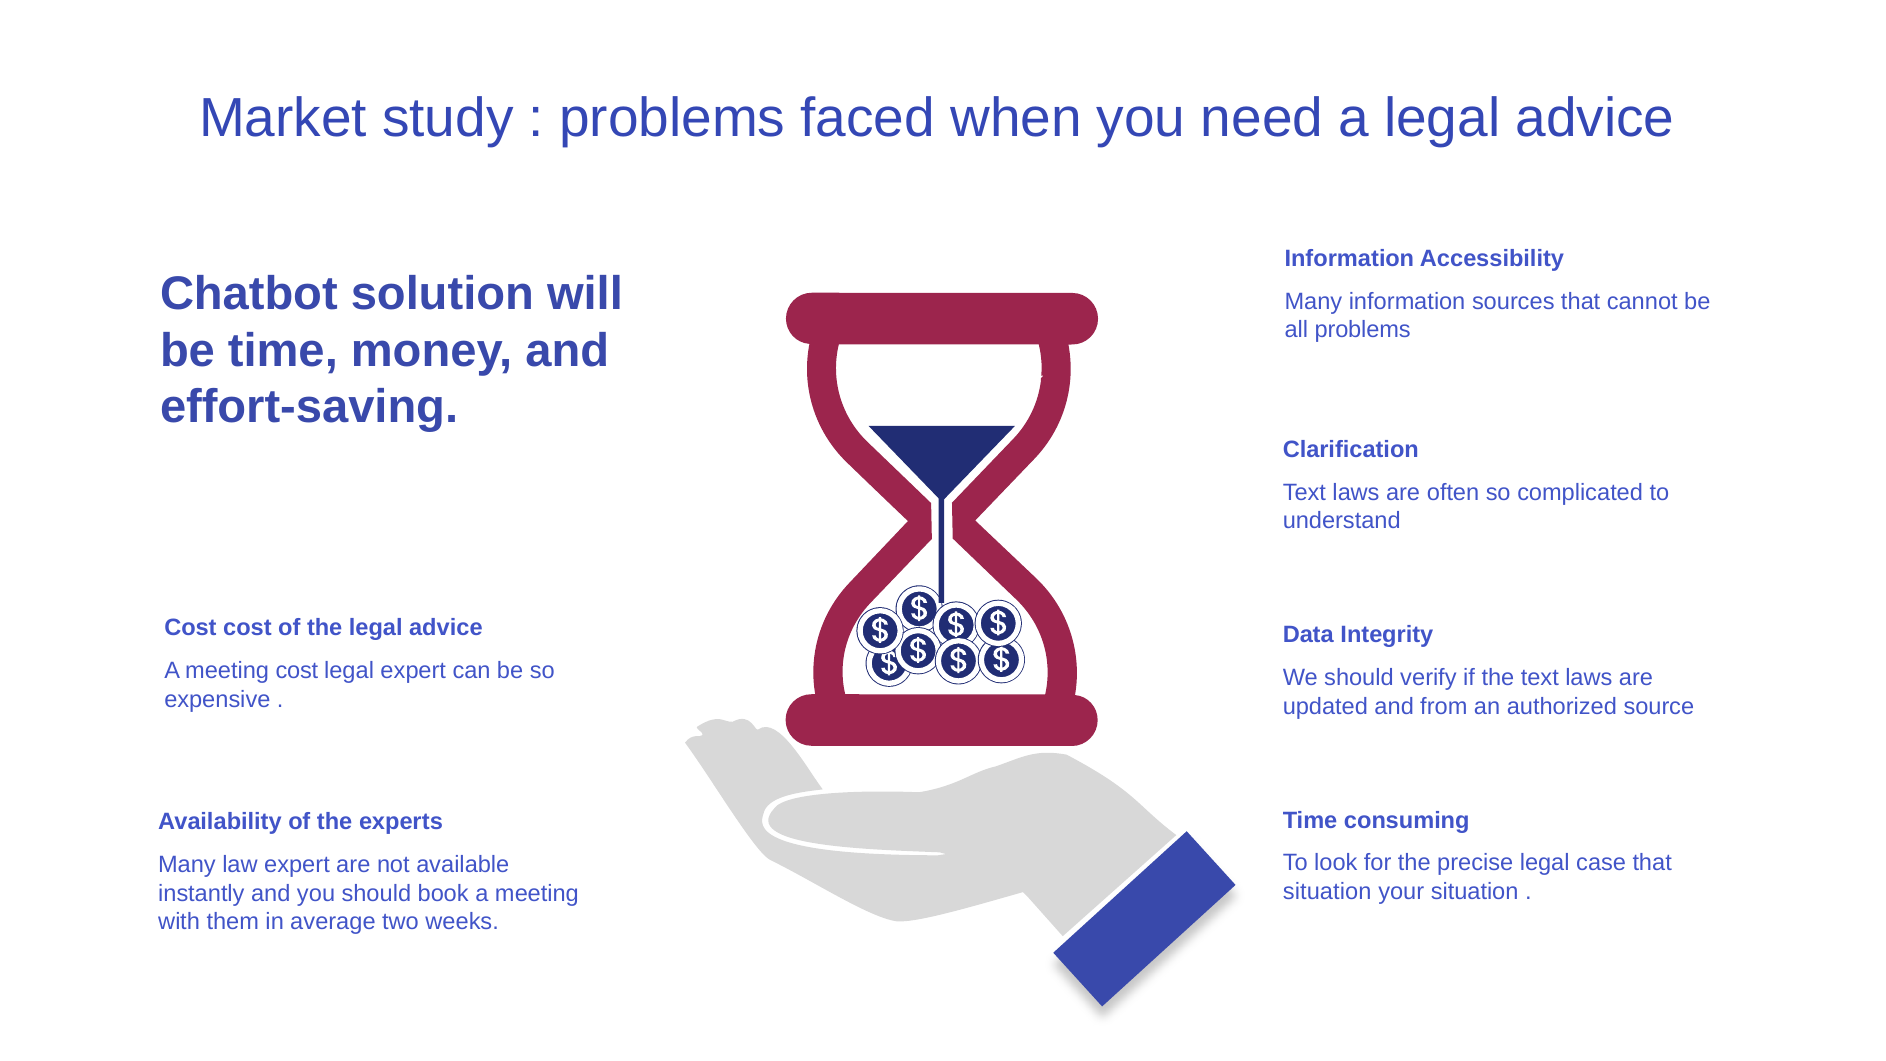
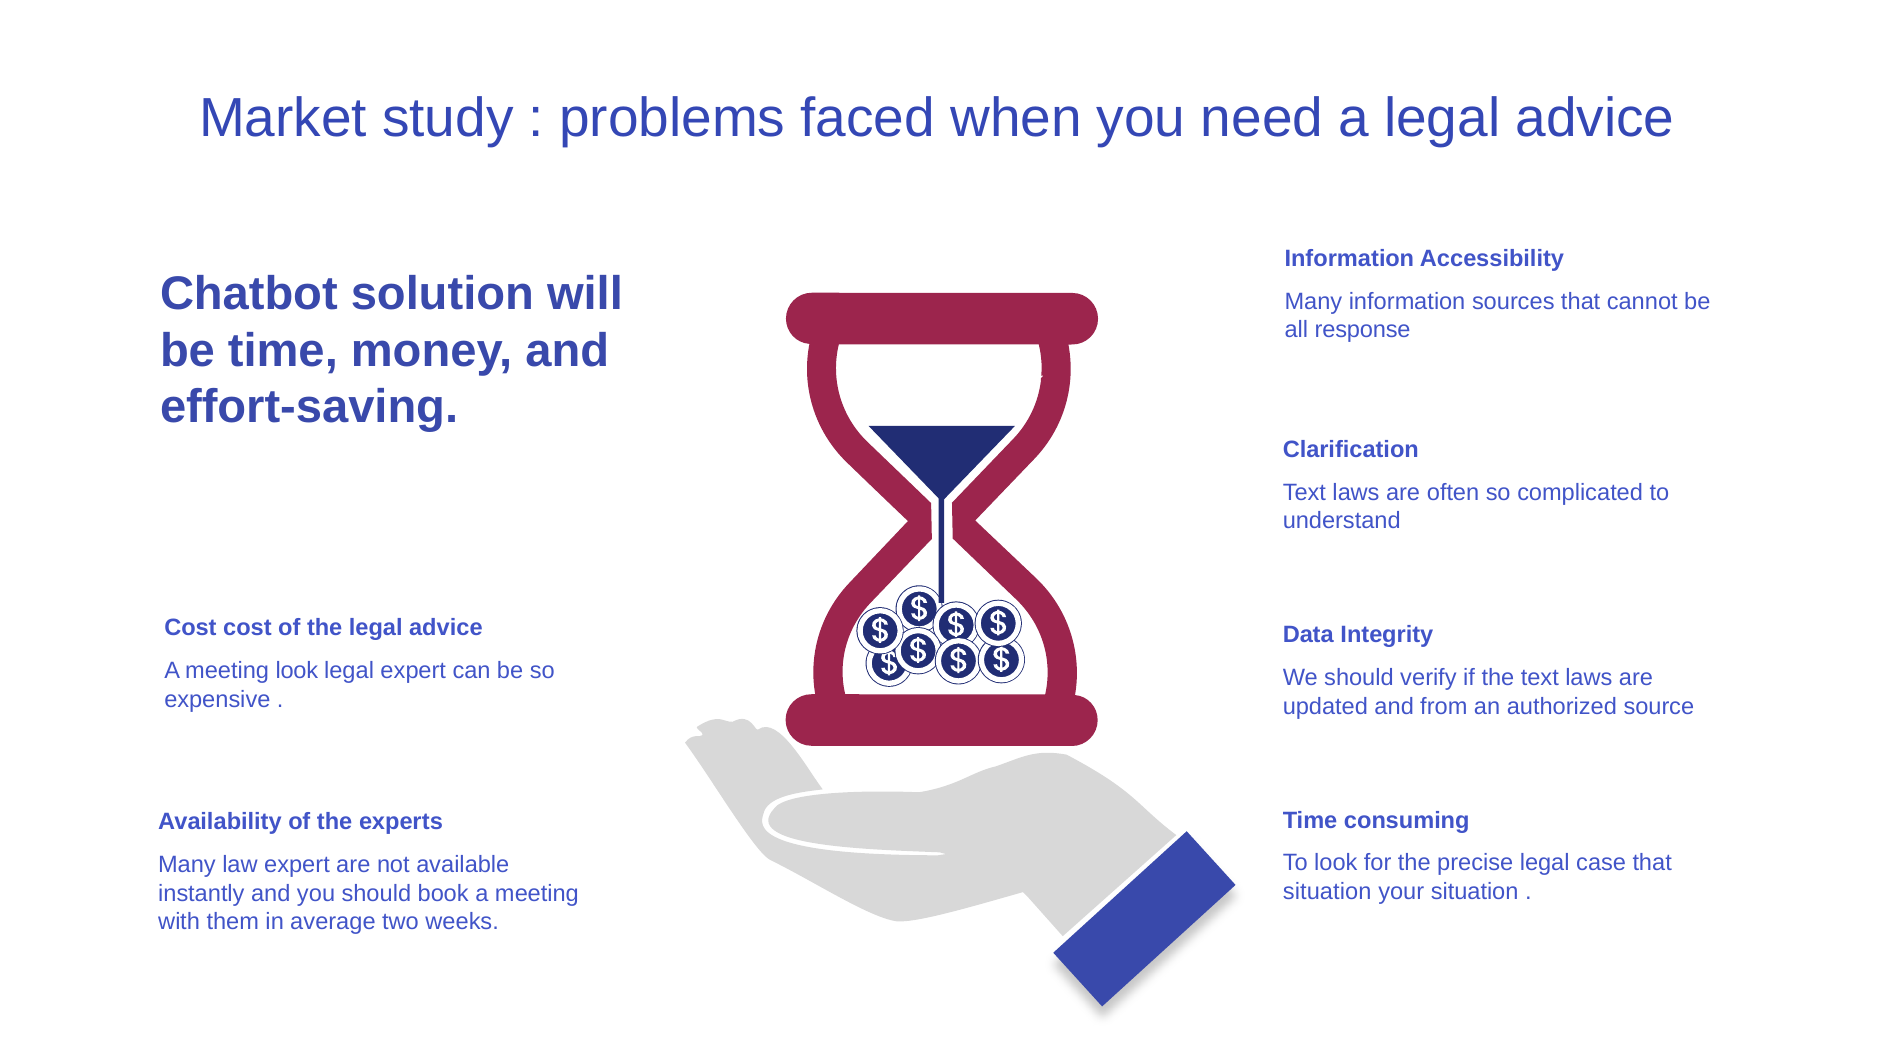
all problems: problems -> response (1363, 330)
meeting cost: cost -> look (297, 671)
